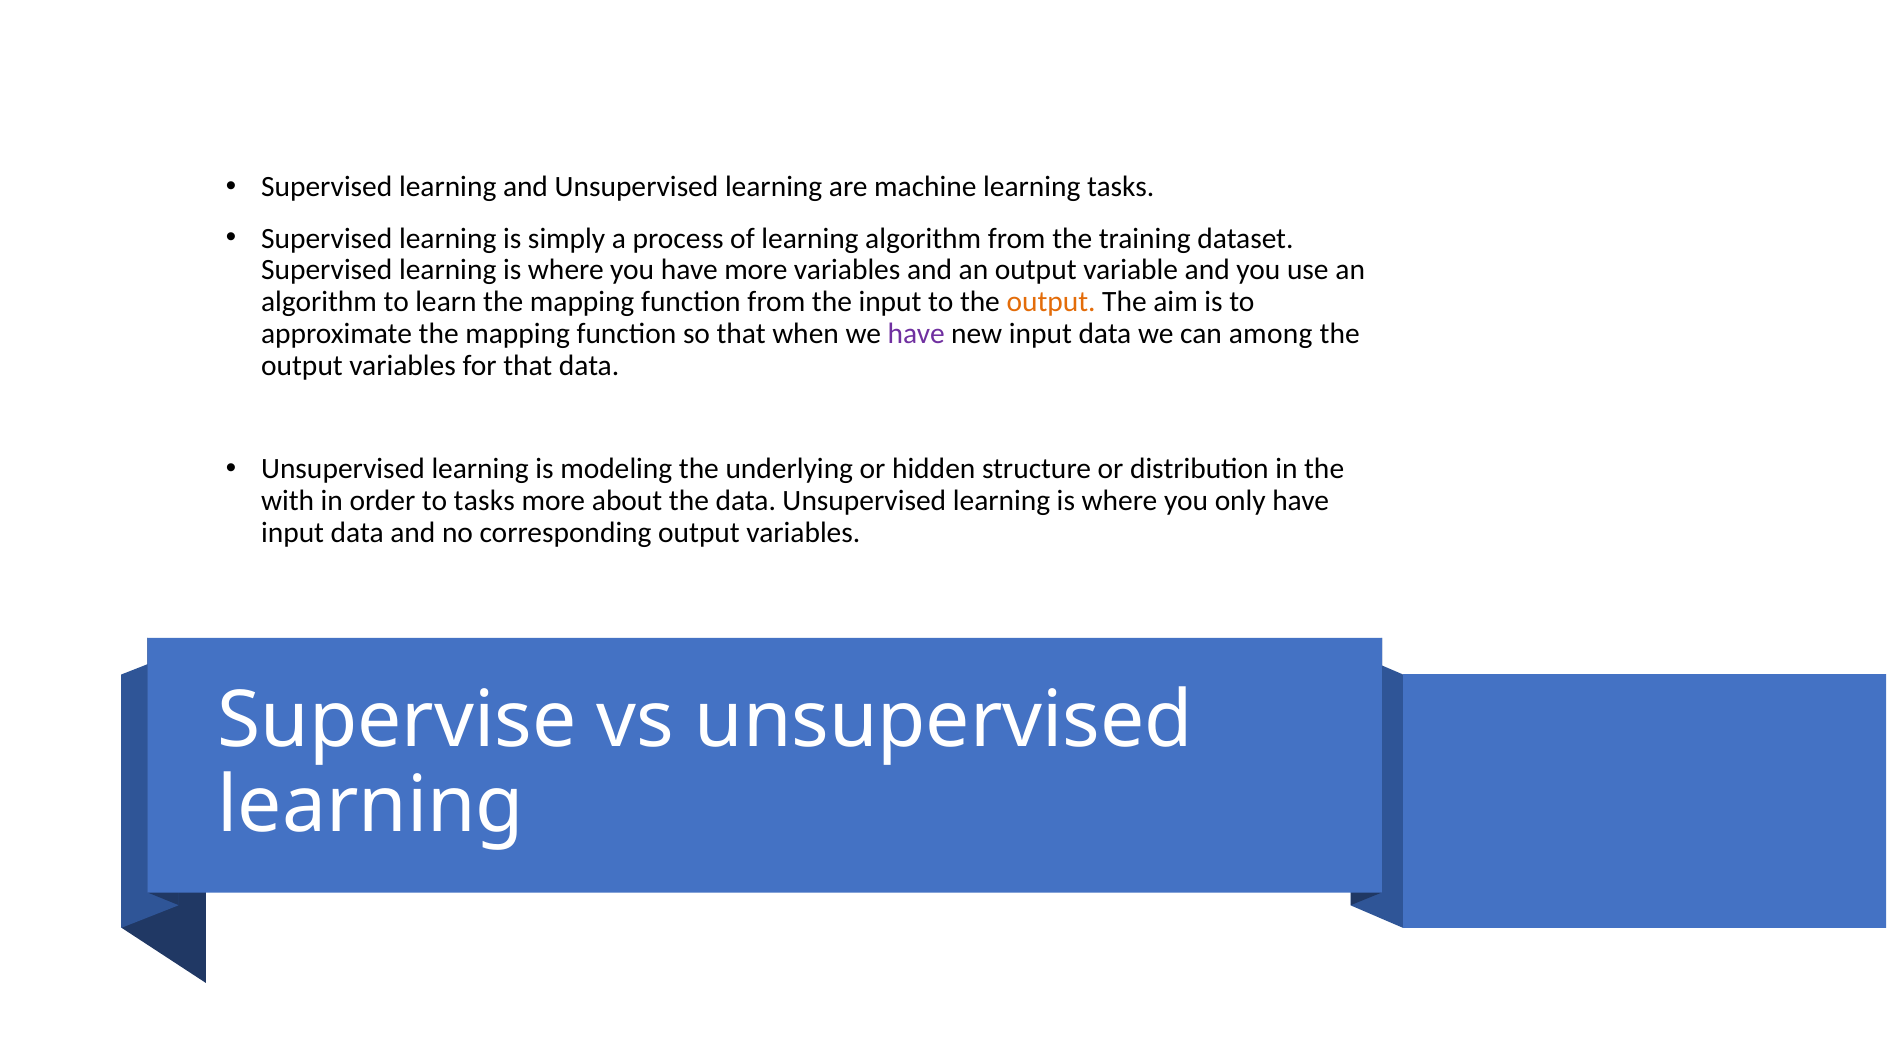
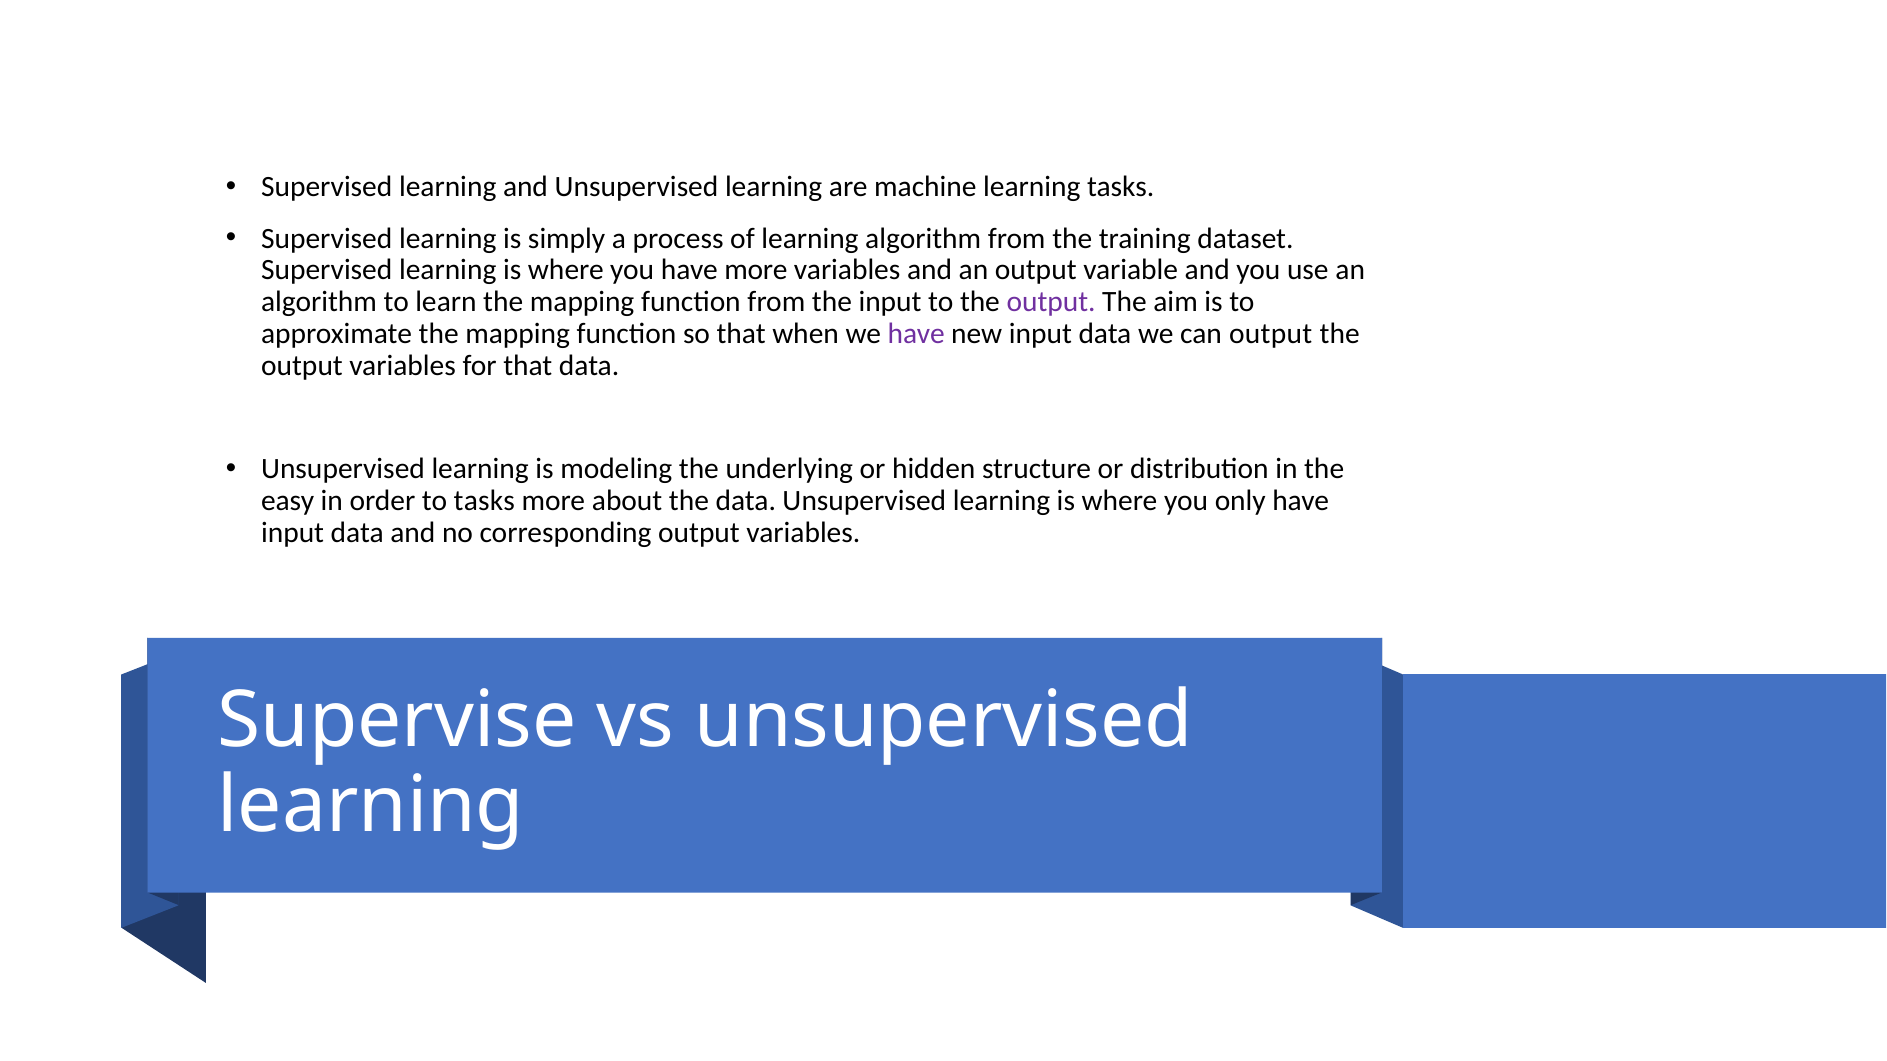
output colour: orange -> purple (1051, 302)
can among: among -> output (1271, 334)
with: with -> easy (288, 501)
